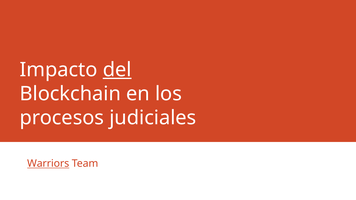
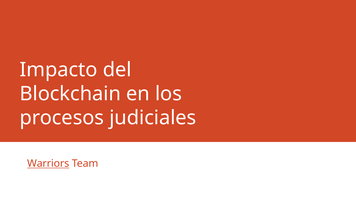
del underline: present -> none (117, 70)
